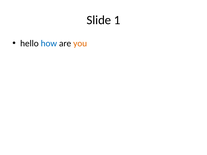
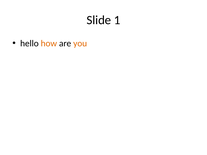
how colour: blue -> orange (49, 43)
